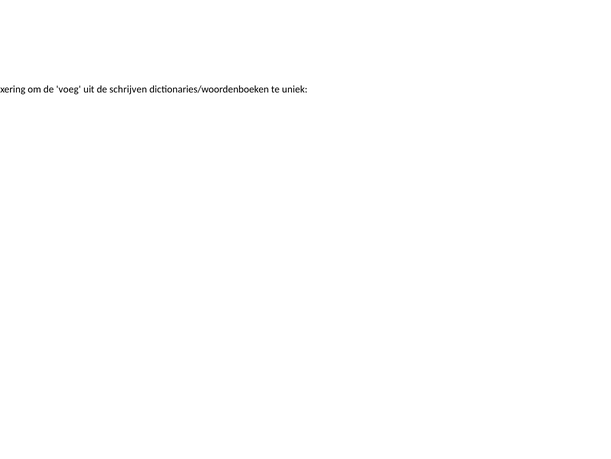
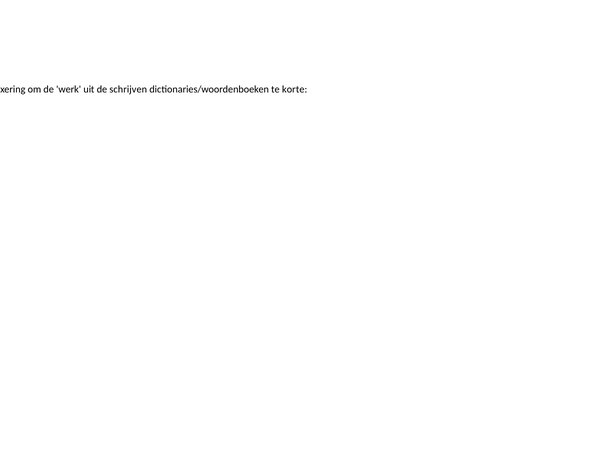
voeg: voeg -> werk (69, 89)
uniek: uniek -> korte (295, 89)
